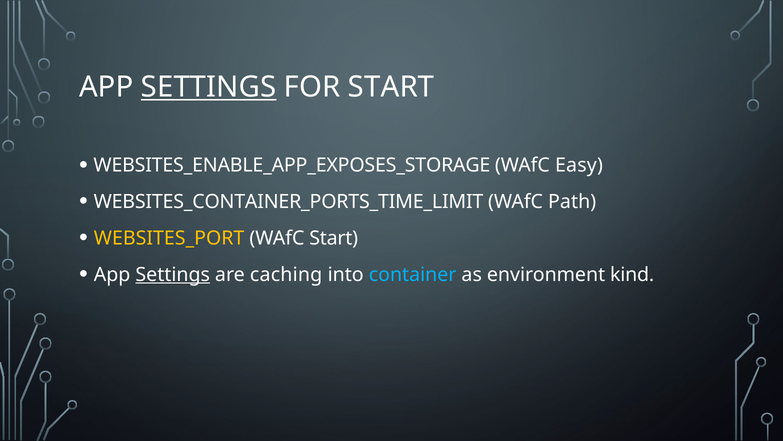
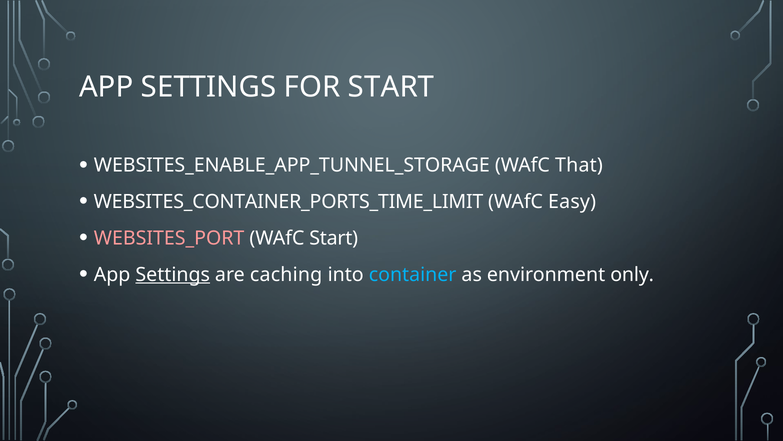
SETTINGS underline: present -> none (209, 87)
WEBSITES_ENABLE_APP_EXPOSES_STORAGE: WEBSITES_ENABLE_APP_EXPOSES_STORAGE -> WEBSITES_ENABLE_APP_TUNNEL_STORAGE (292, 165)
Easy: Easy -> That (579, 165)
Path: Path -> Easy (572, 202)
WEBSITES_PORT colour: yellow -> pink (169, 238)
kind: kind -> only (632, 274)
